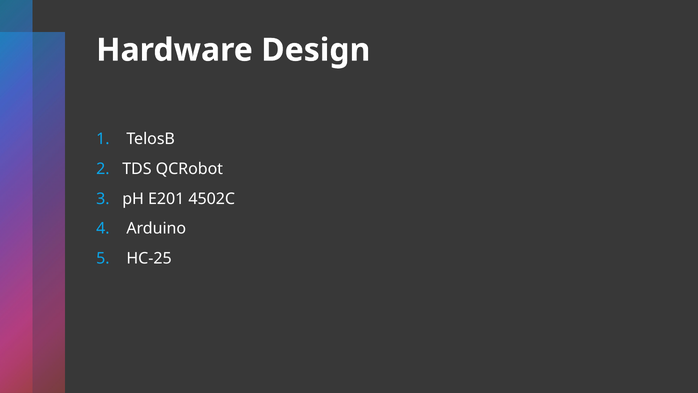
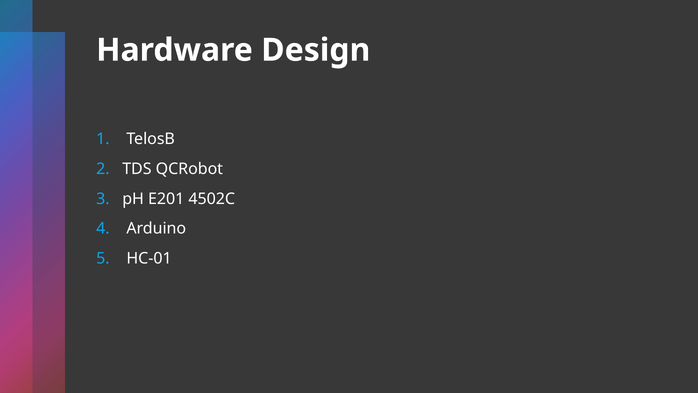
HC-25: HC-25 -> HC-01 (149, 258)
